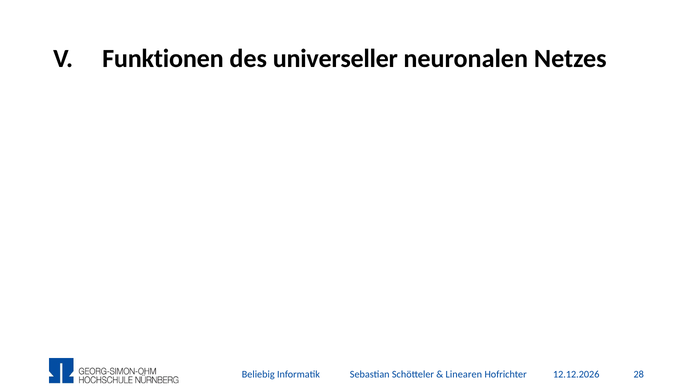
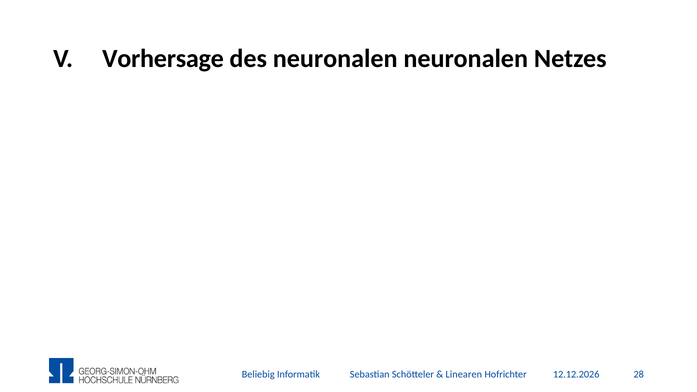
Funktionen: Funktionen -> Vorhersage (163, 59)
des universeller: universeller -> neuronalen (335, 59)
